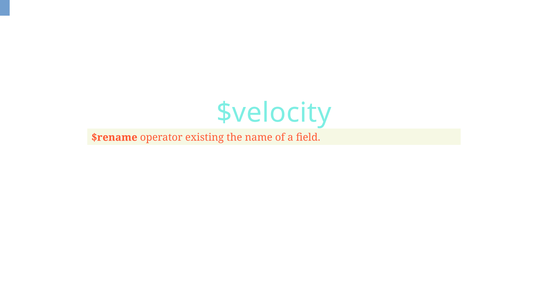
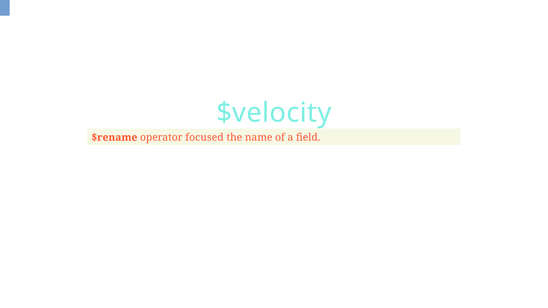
existing: existing -> focused (204, 138)
